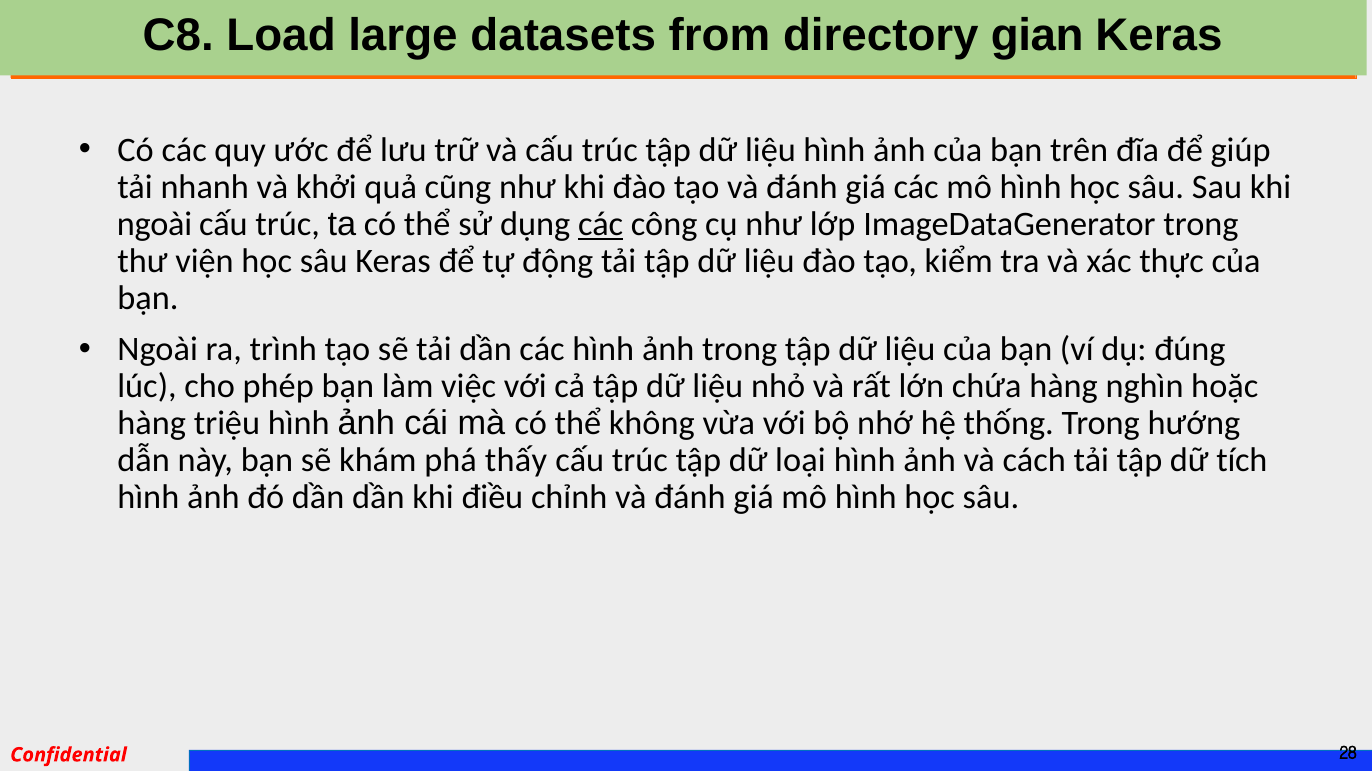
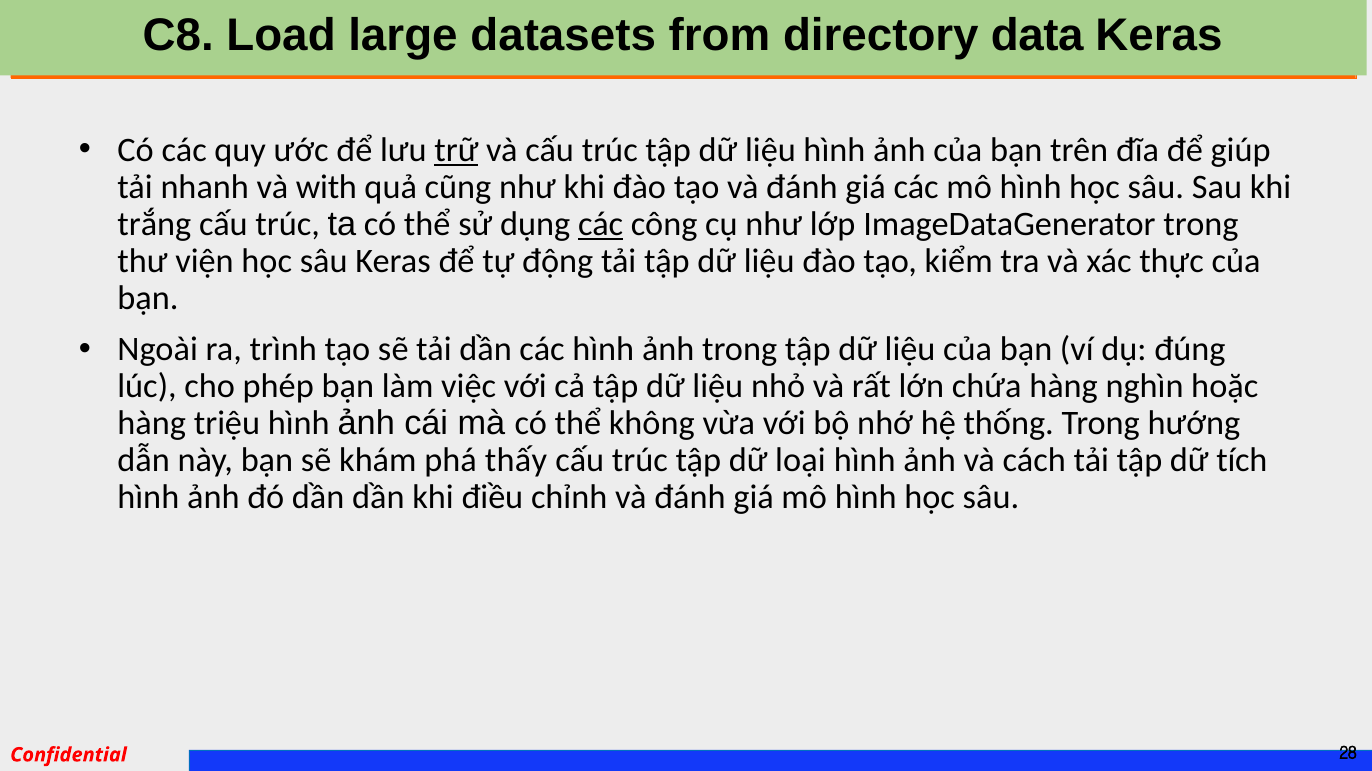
gian: gian -> data (1037, 36)
trữ underline: none -> present (456, 150)
khởi: khởi -> with (326, 187)
ngoài: ngoài -> trắng (154, 224)
